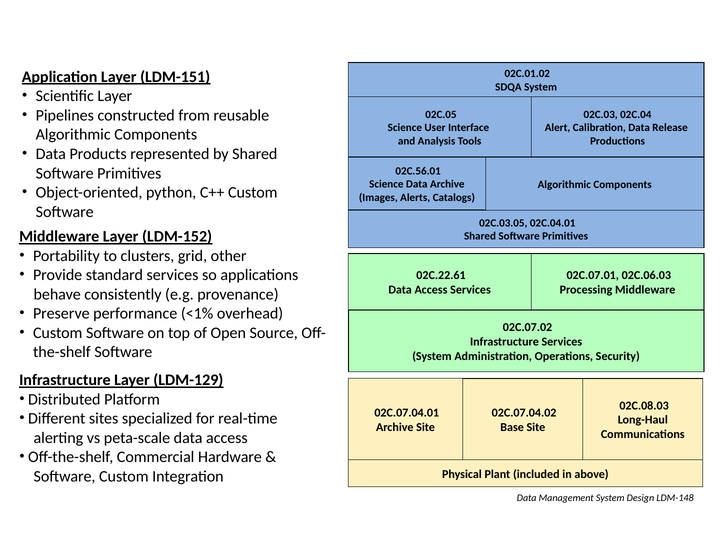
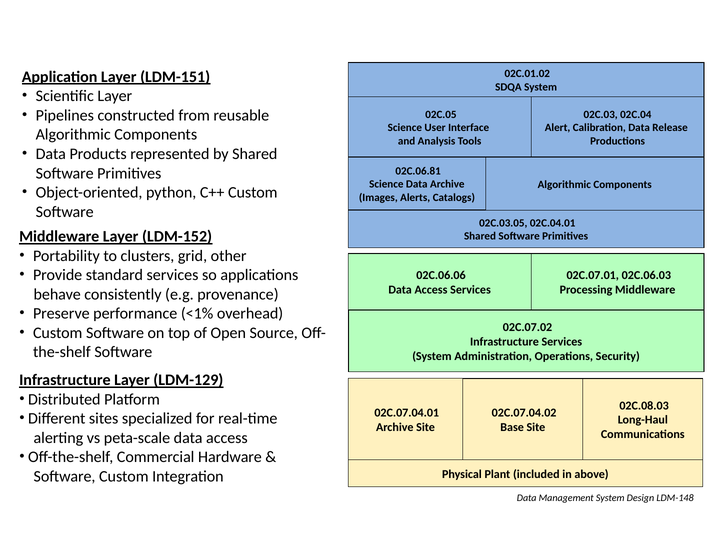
02C.56.01: 02C.56.01 -> 02C.06.81 (418, 171)
02C.22.61: 02C.22.61 -> 02C.06.06 (441, 275)
